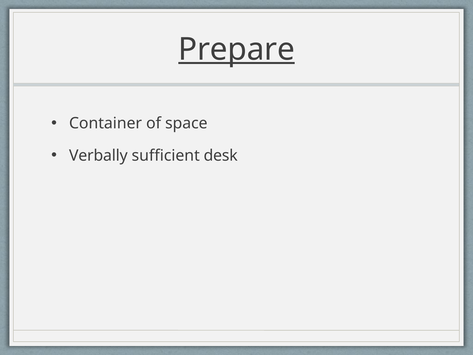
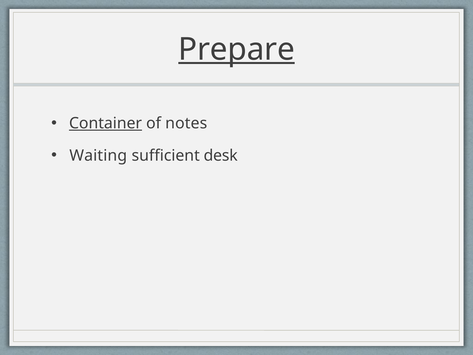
Container underline: none -> present (106, 123)
space: space -> notes (186, 123)
Verbally: Verbally -> Waiting (98, 155)
